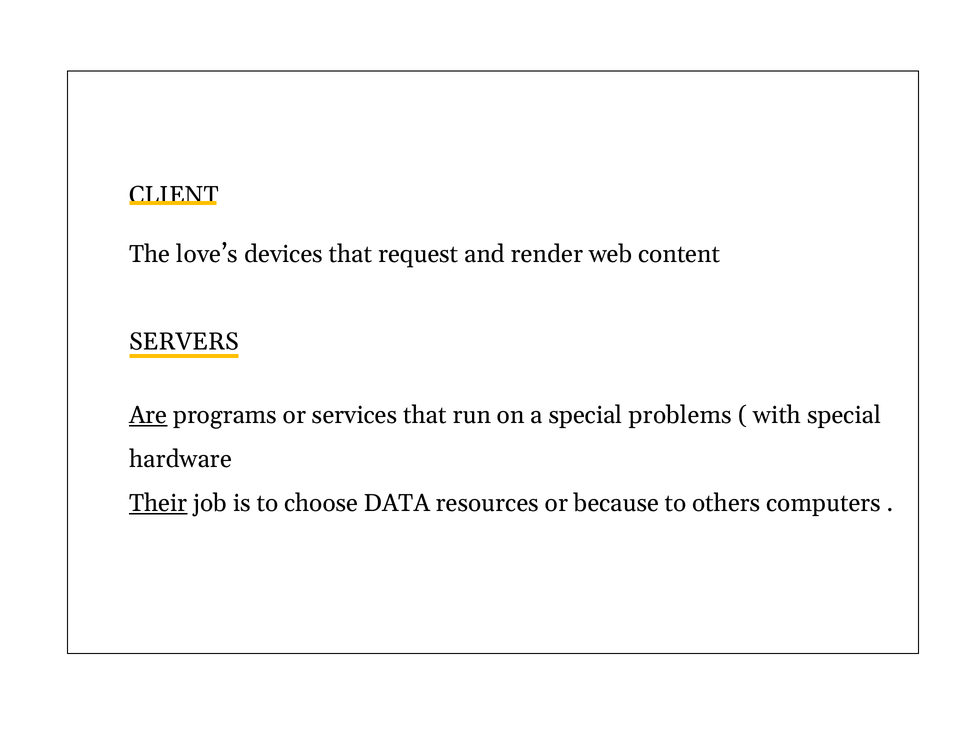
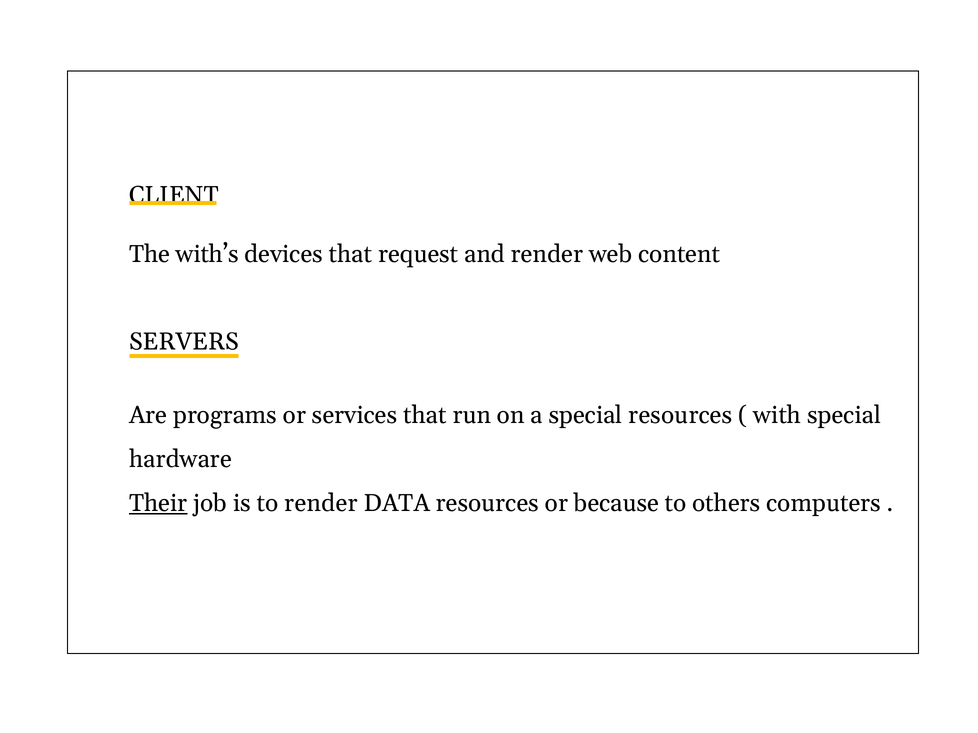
love’s: love’s -> with’s (207, 254)
Are underline: present -> none (148, 416)
special problems: problems -> resources (680, 416)
to choose: choose -> render (321, 504)
